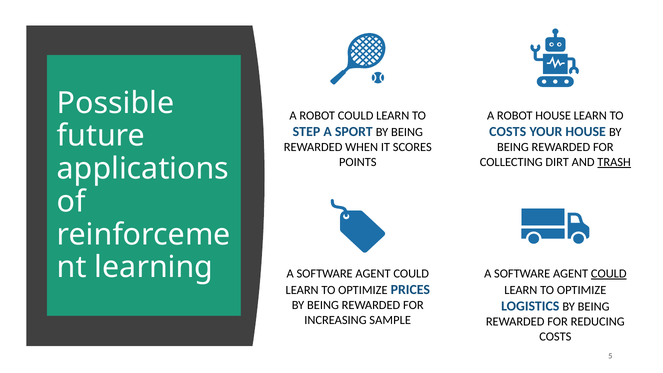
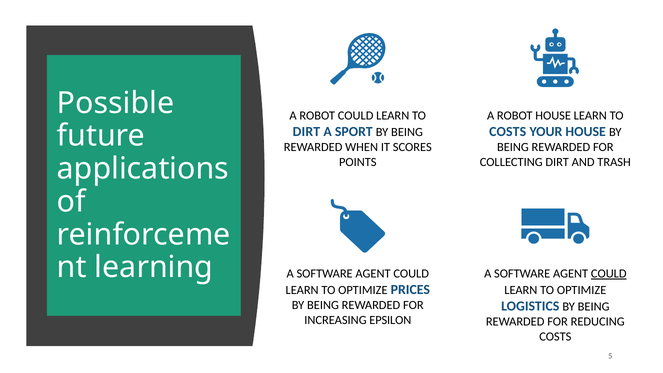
STEP: STEP -> DIRT (306, 132)
TRASH underline: present -> none (614, 162)
SAMPLE: SAMPLE -> EPSILON (390, 320)
